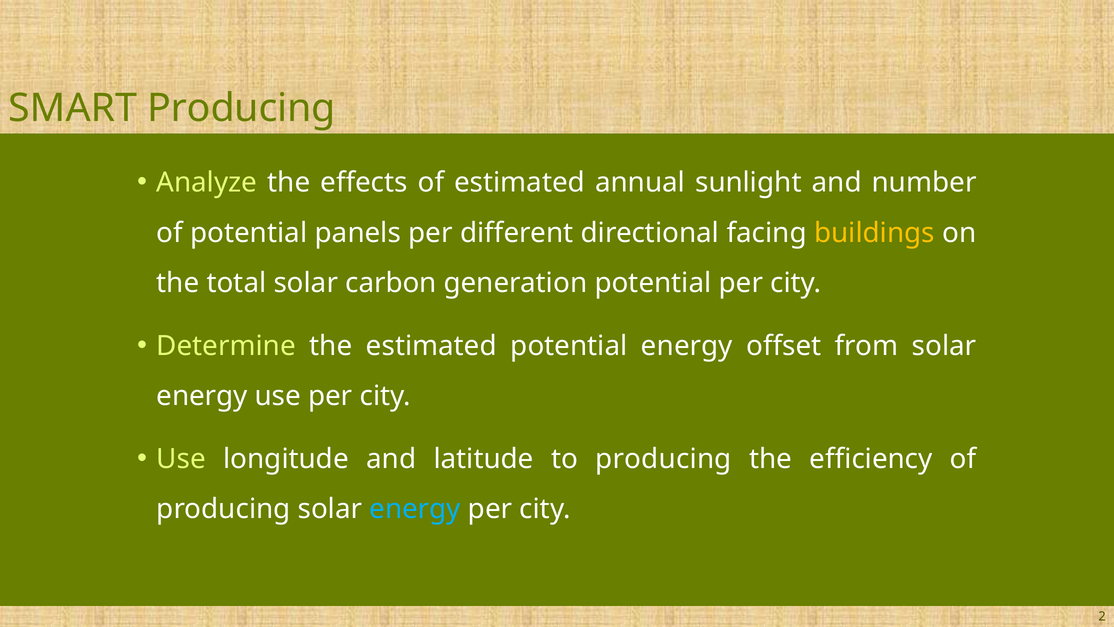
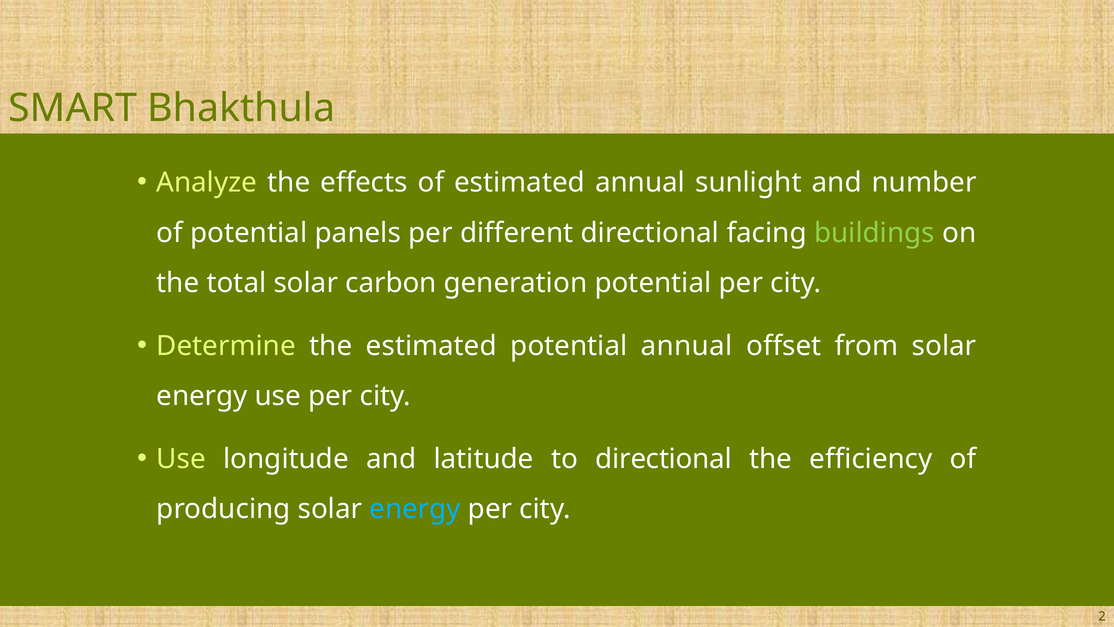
SMART Producing: Producing -> Bhakthula (241, 108)
buildings colour: yellow -> light green (874, 233)
potential energy: energy -> annual (687, 346)
to producing: producing -> directional (664, 459)
